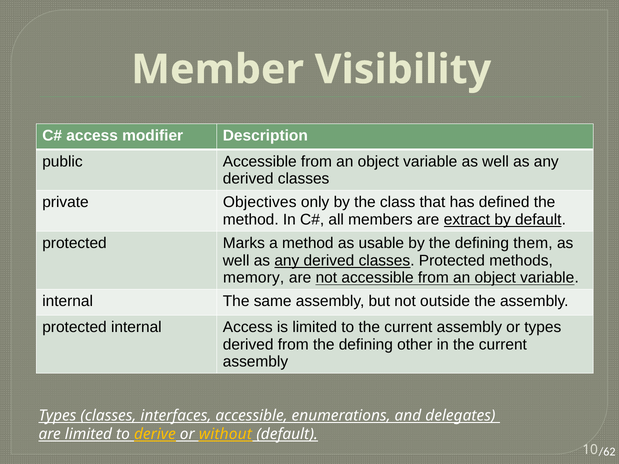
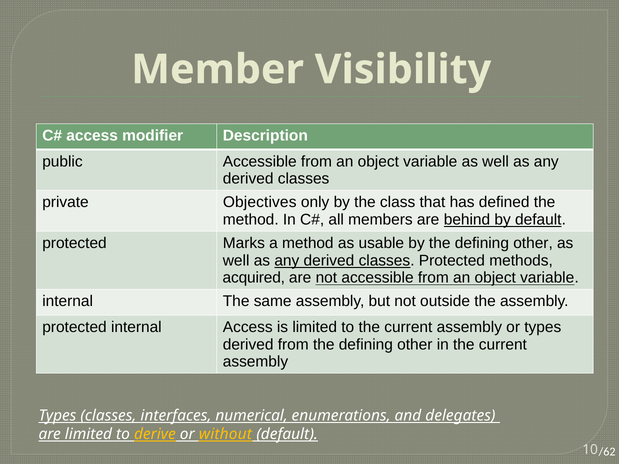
extract: extract -> behind (467, 220)
by the defining them: them -> other (533, 243)
memory: memory -> acquired (254, 278)
interfaces accessible: accessible -> numerical (252, 416)
